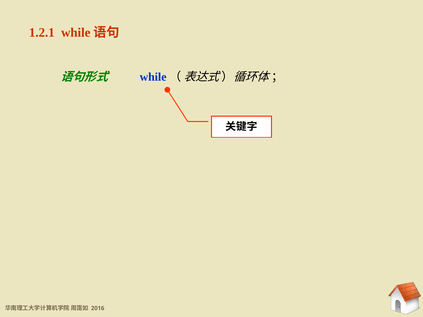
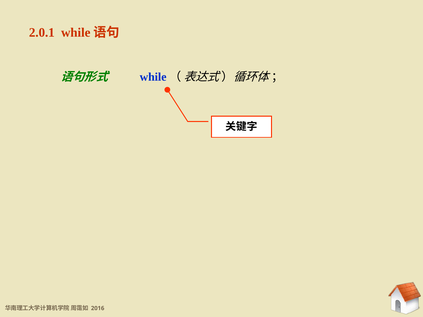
1.2.1: 1.2.1 -> 2.0.1 (42, 33)
